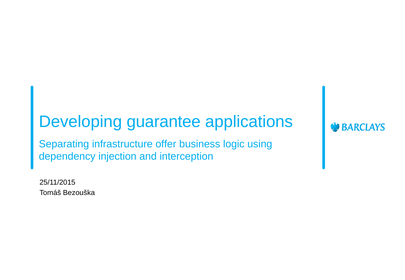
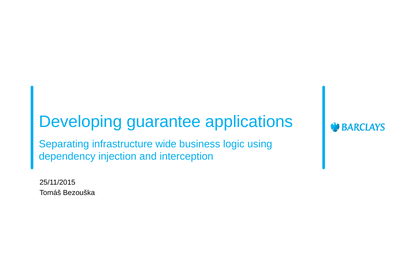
offer: offer -> wide (166, 144)
